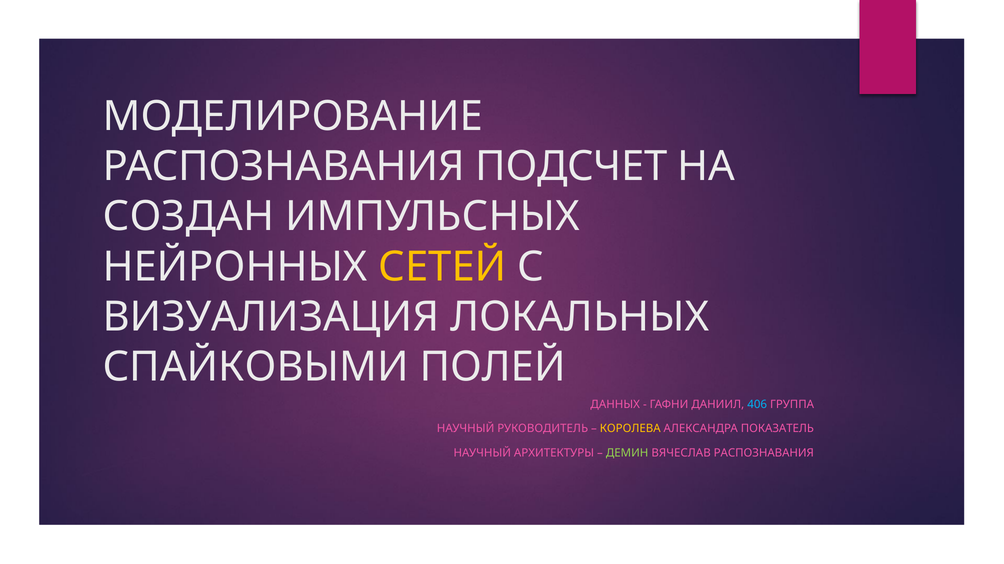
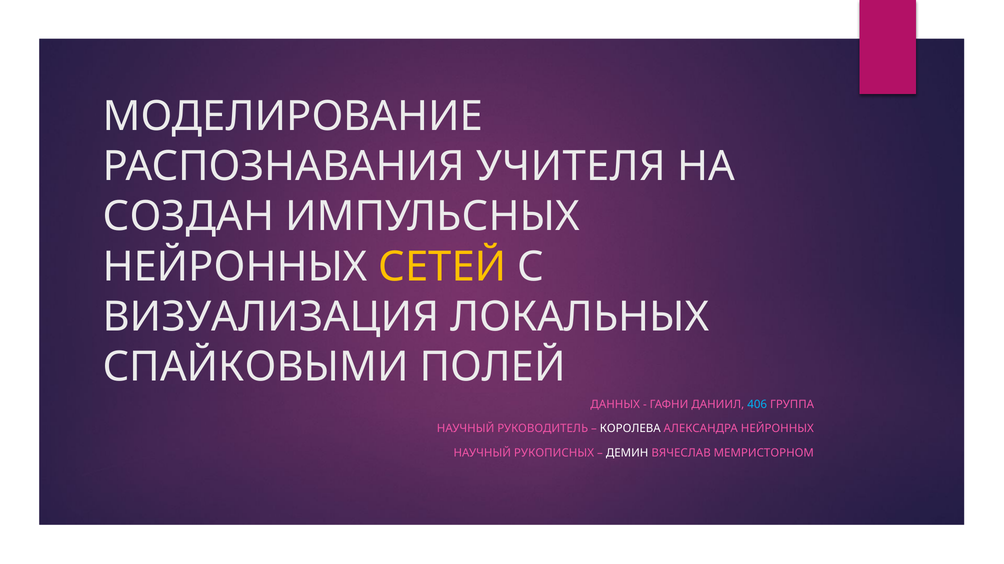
ПОДСЧЕТ: ПОДСЧЕТ -> УЧИТЕЛЯ (571, 167)
КОРОЛЕВА colour: yellow -> white (630, 429)
АЛЕКСАНДРА ПОКАЗАТЕЛЬ: ПОКАЗАТЕЛЬ -> НЕЙРОННЫХ (777, 429)
АРХИТЕКТУРЫ: АРХИТЕКТУРЫ -> РУКОПИСНЫХ (554, 453)
ДЕМИН colour: light green -> white (627, 453)
ВЯЧЕСЛАВ РАСПОЗНАВАНИЯ: РАСПОЗНАВАНИЯ -> МЕМРИСТОРНОМ (764, 453)
